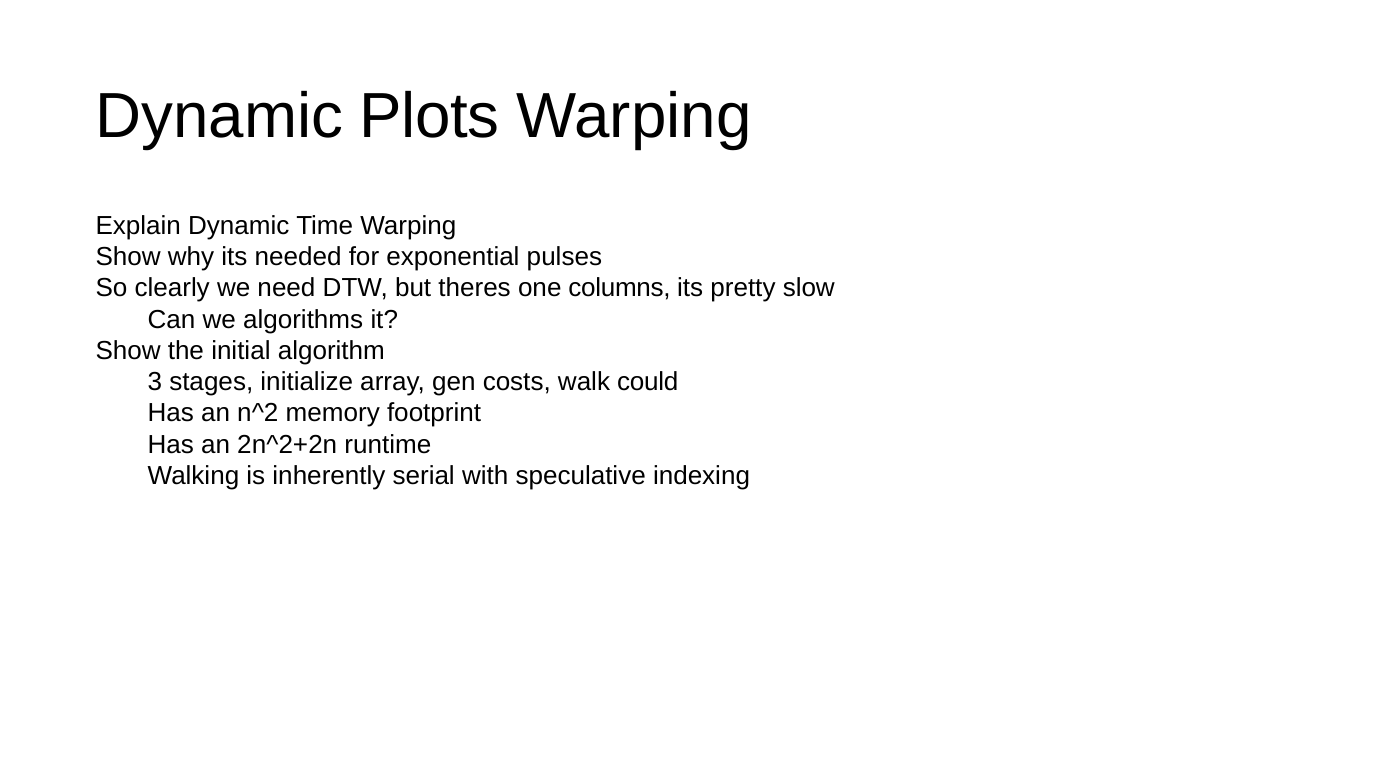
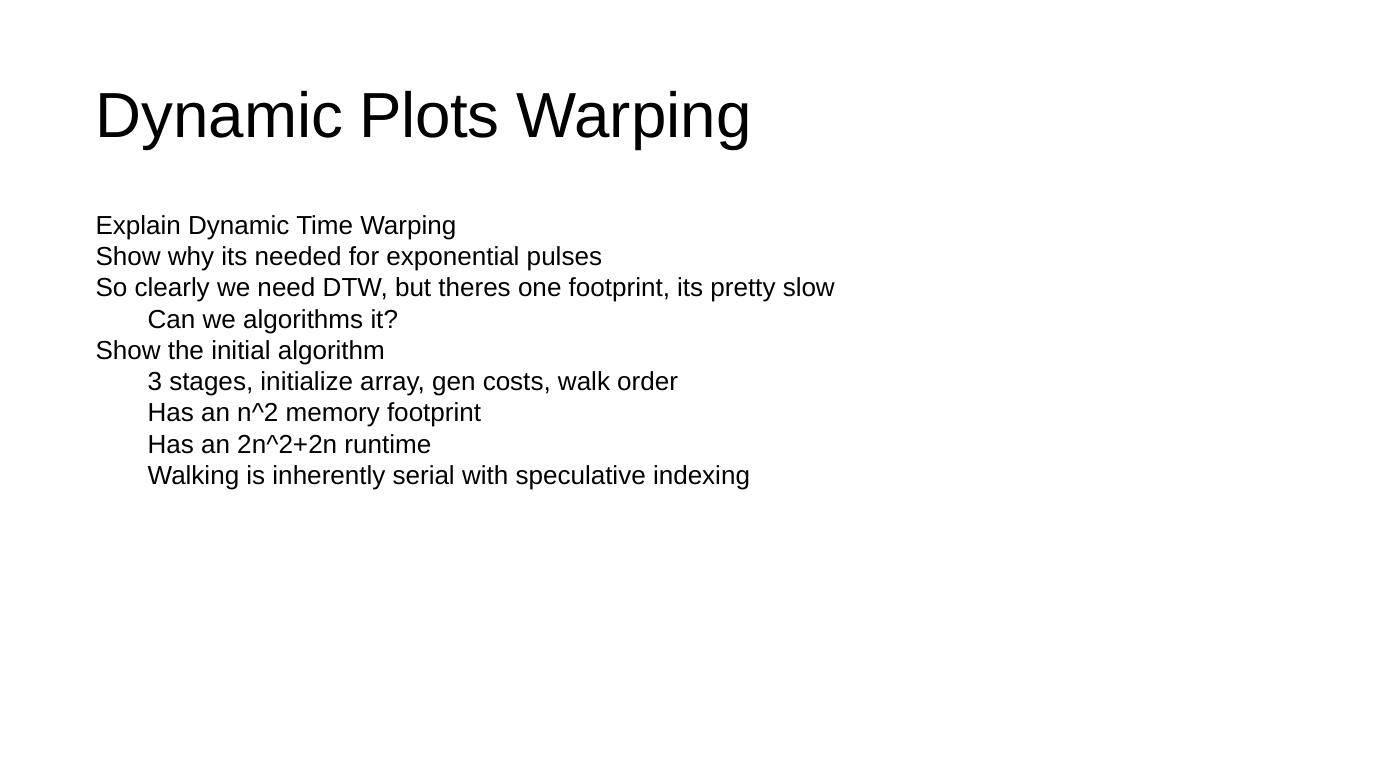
one columns: columns -> footprint (619, 288)
could: could -> order (648, 382)
